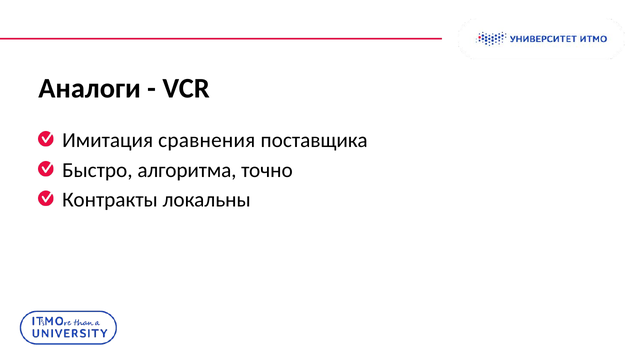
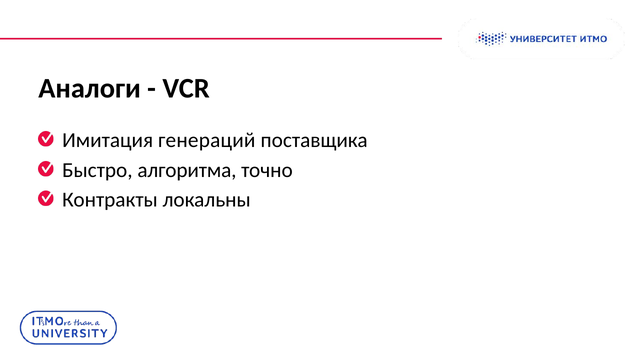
сравнения: сравнения -> генераций (207, 140)
